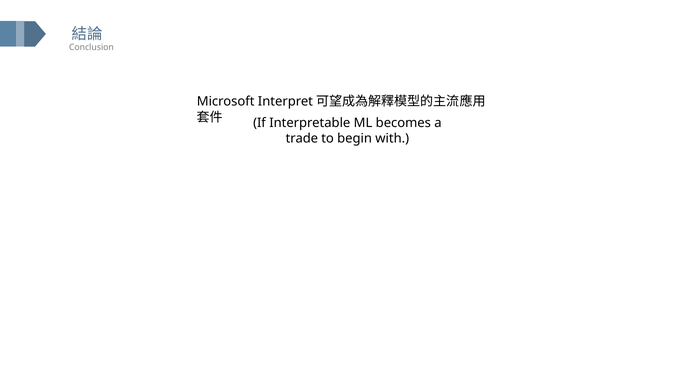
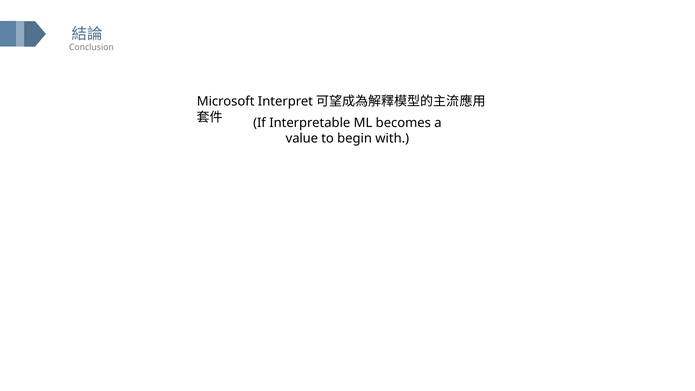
trade: trade -> value (302, 138)
